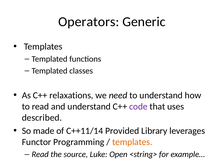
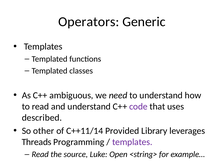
relaxations: relaxations -> ambiguous (71, 95)
made: made -> other (44, 131)
Functor: Functor -> Threads (37, 142)
templates colour: orange -> purple (132, 142)
